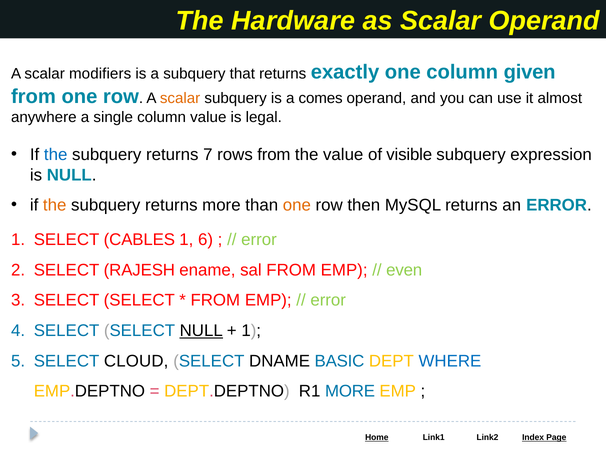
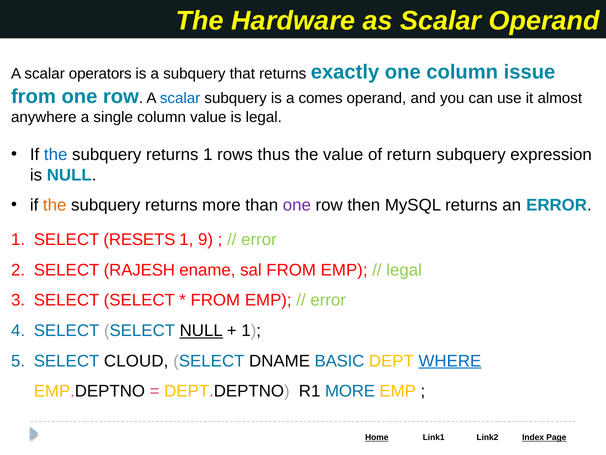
modifiers: modifiers -> operators (100, 74)
given: given -> issue (530, 72)
scalar colour: orange -> blue (180, 98)
returns 7: 7 -> 1 (208, 155)
rows from: from -> thus (274, 155)
visible: visible -> return (409, 155)
one colour: orange -> purple (297, 205)
CABLES: CABLES -> RESETS (139, 239)
6: 6 -> 9 (206, 239)
even: even -> legal (404, 270)
WHERE underline: none -> present (450, 361)
